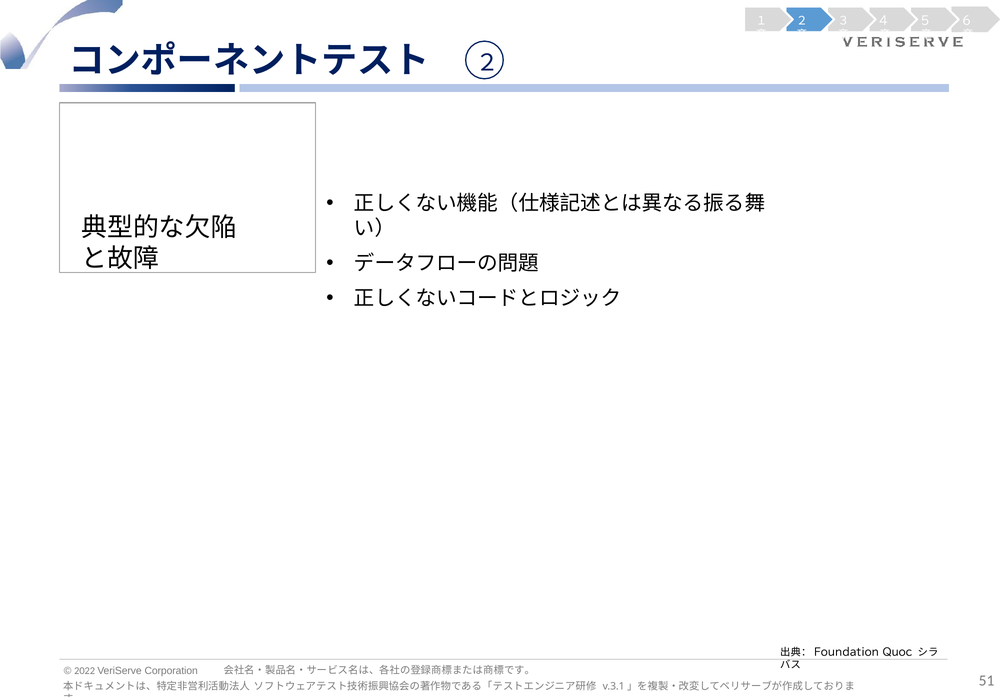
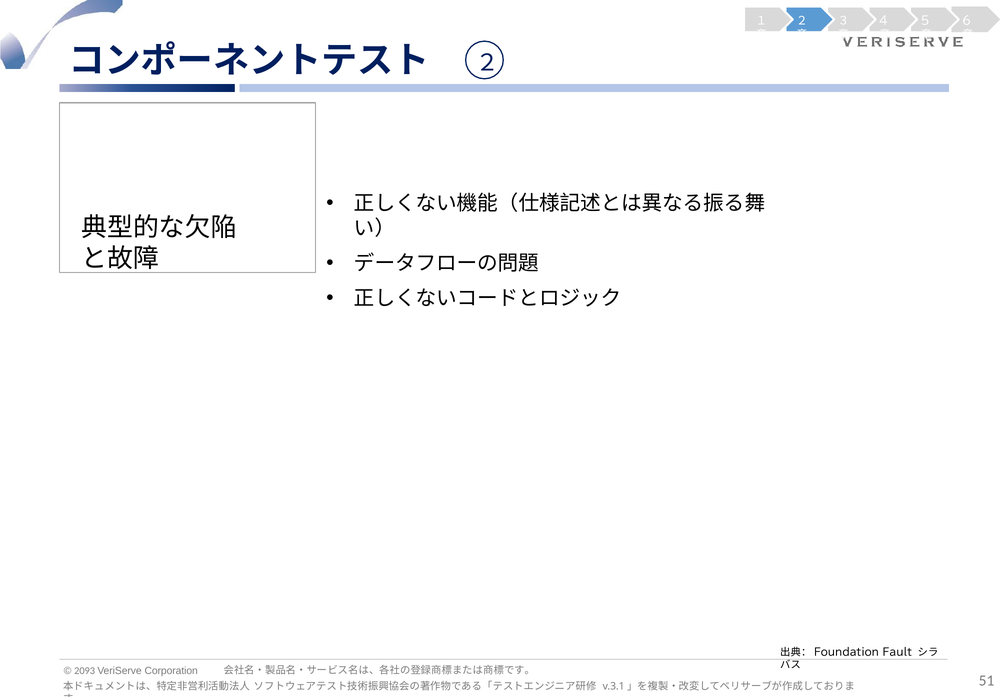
Quoc: Quoc -> Fault (897, 652)
2022: 2022 -> 2093 (85, 671)
